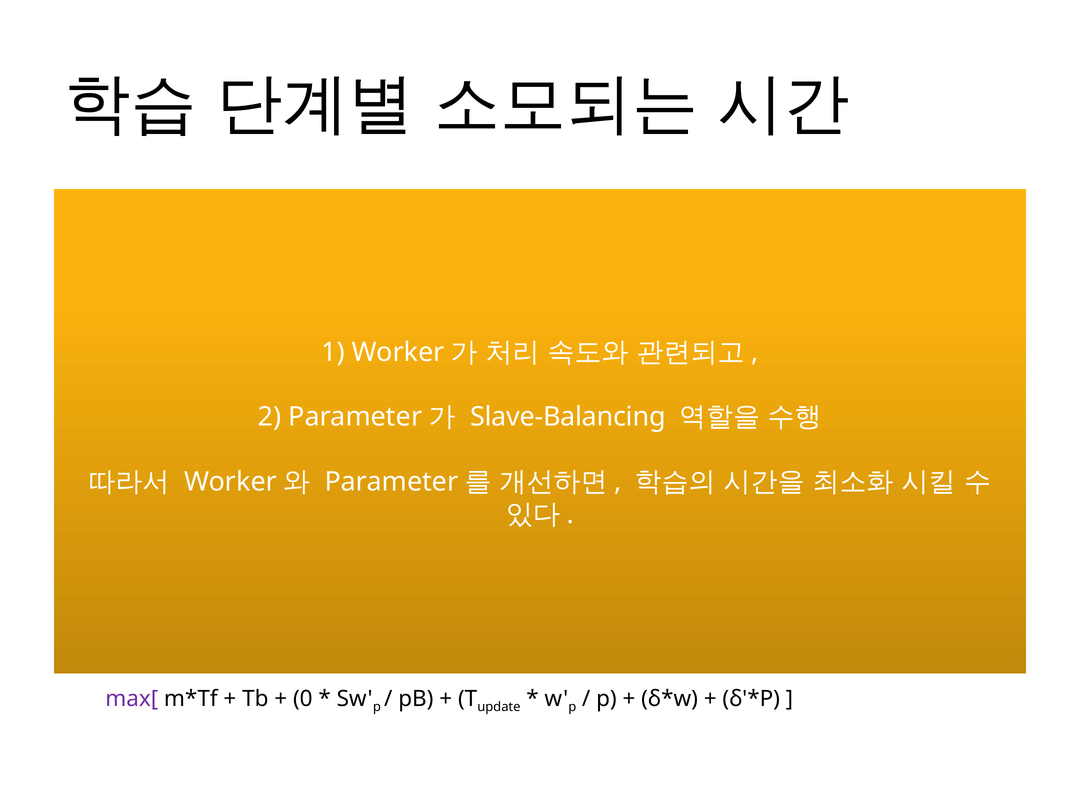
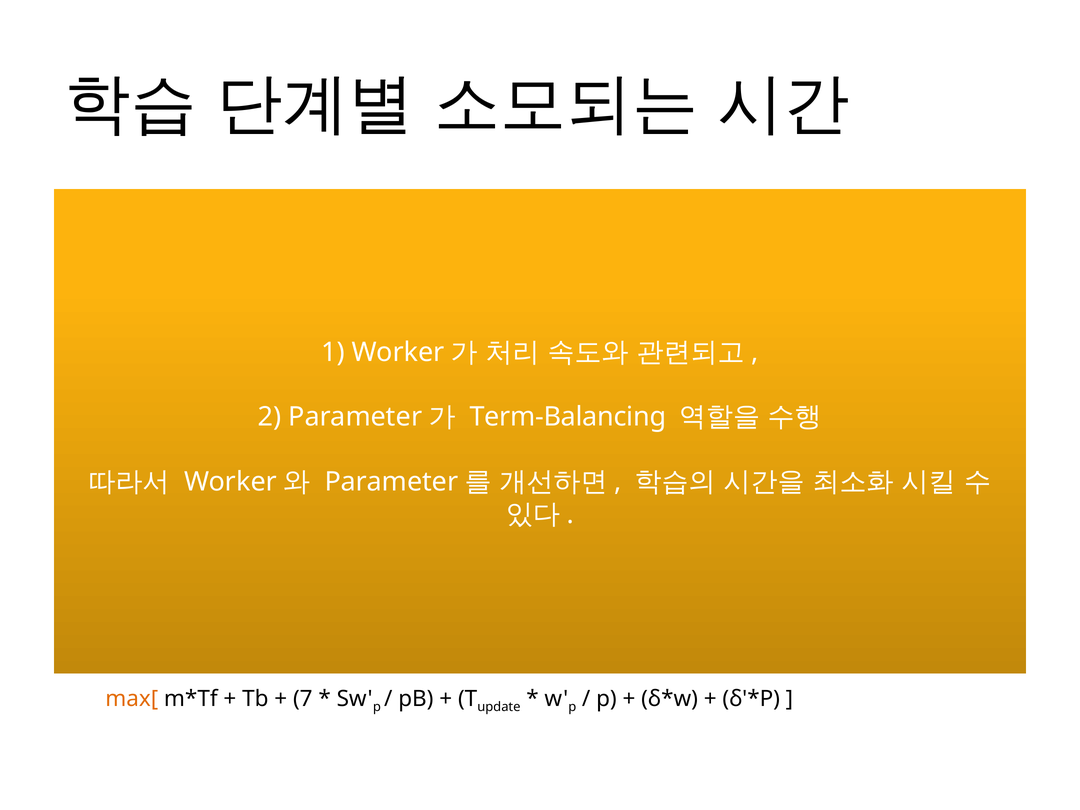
Slave-Balancing: Slave-Balancing -> Term-Balancing (568, 417)
max[ colour: purple -> orange (132, 699)
0: 0 -> 7 (303, 699)
